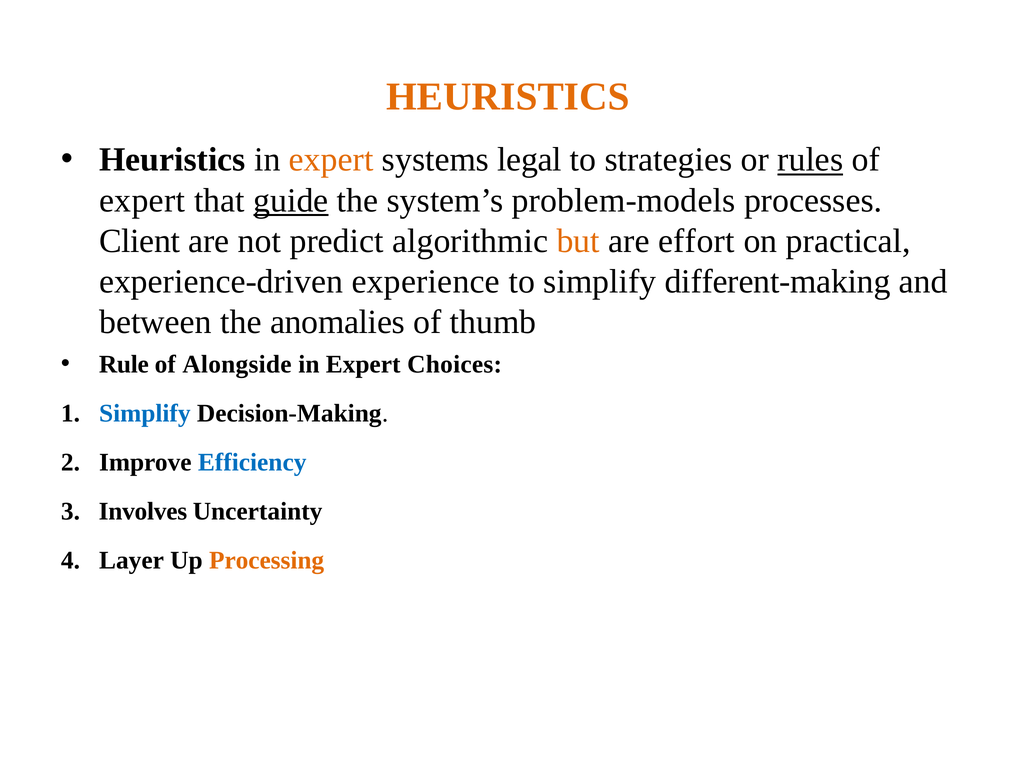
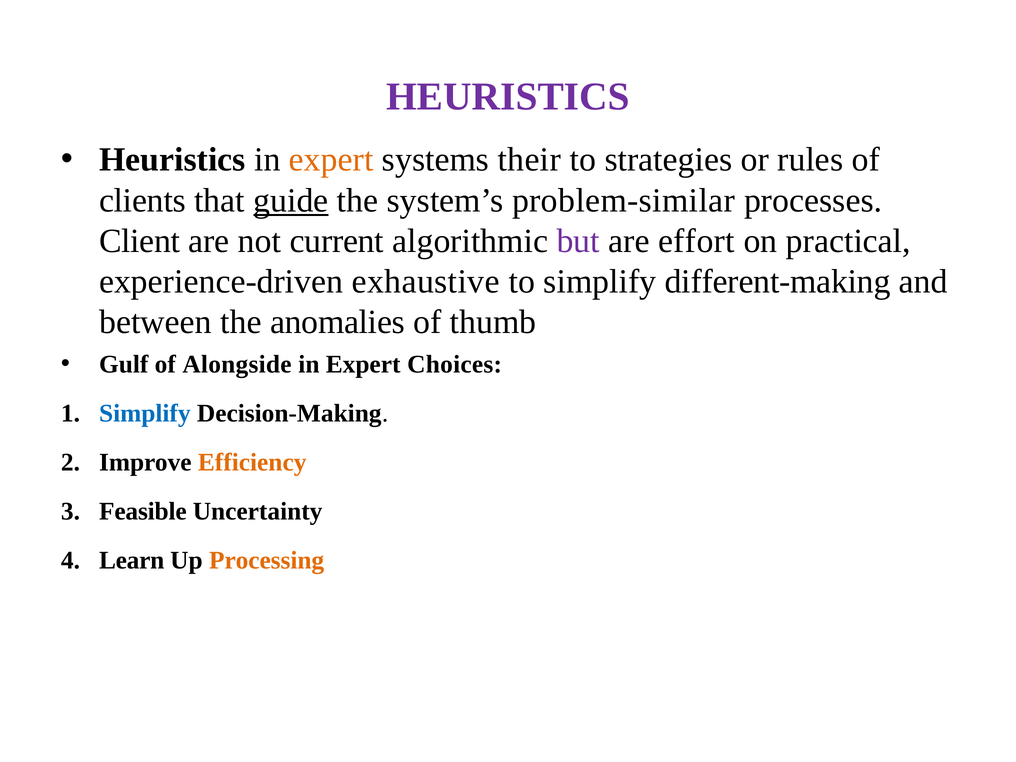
HEURISTICS colour: orange -> purple (508, 97)
legal: legal -> their (529, 160)
rules underline: present -> none (810, 160)
expert: expert -> clients (142, 200)
problem-models: problem-models -> problem-similar (623, 200)
predict: predict -> current (337, 241)
but colour: orange -> purple (578, 241)
experience: experience -> exhaustive (426, 282)
Rule: Rule -> Gulf (124, 364)
Efficiency colour: blue -> orange (252, 462)
Involves: Involves -> Feasible (143, 511)
Layer: Layer -> Learn (132, 560)
